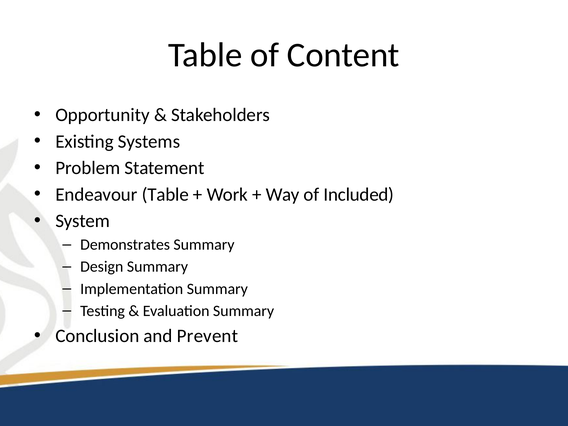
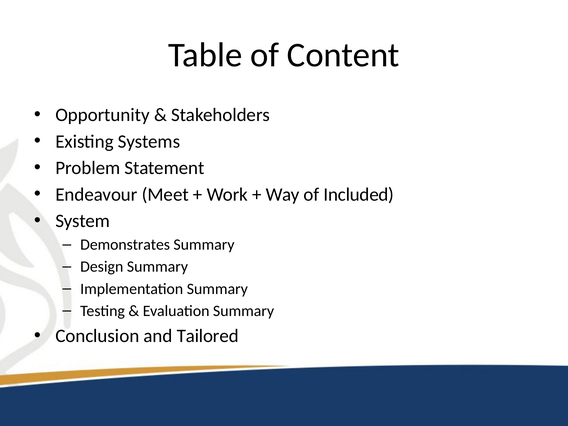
Endeavour Table: Table -> Meet (165, 194)
Prevent: Prevent -> Tailored (208, 336)
